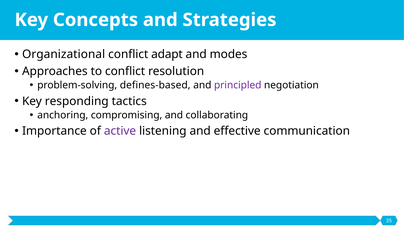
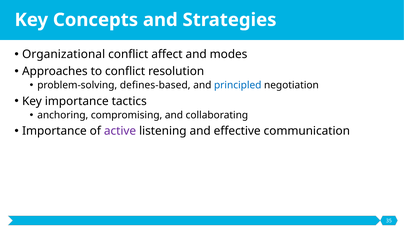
adapt: adapt -> affect (167, 54)
principled colour: purple -> blue (238, 85)
Key responding: responding -> importance (77, 101)
